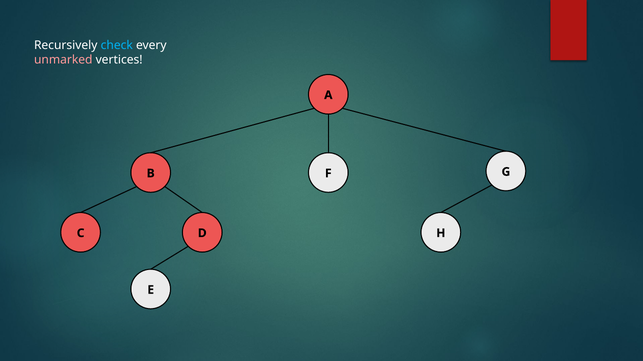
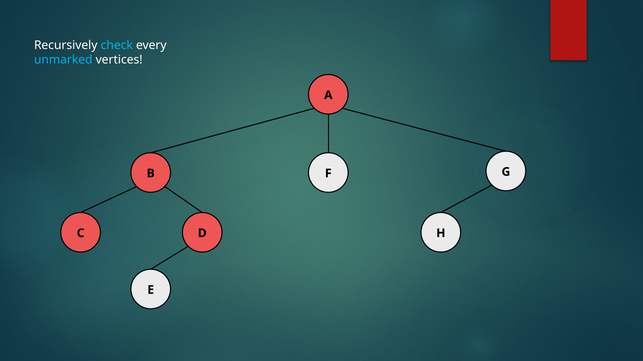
unmarked colour: pink -> light blue (63, 60)
